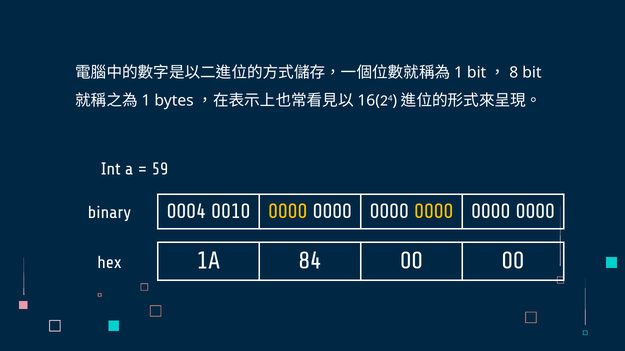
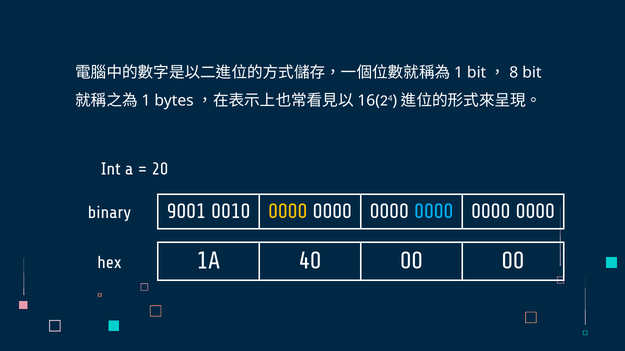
59: 59 -> 20 (160, 169)
0004: 0004 -> 9001 (186, 212)
0000 colour: yellow -> light blue (434, 212)
84: 84 -> 40 (310, 261)
